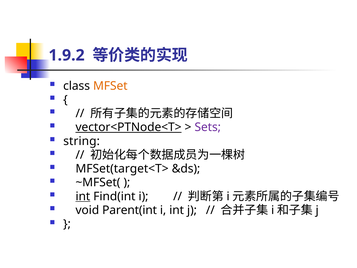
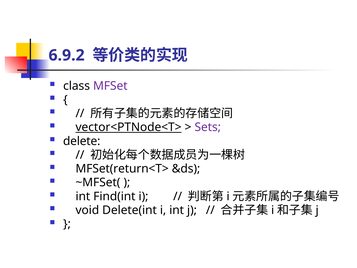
1.9.2: 1.9.2 -> 6.9.2 (67, 55)
MFSet colour: orange -> purple (110, 86)
string: string -> delete (82, 141)
MFSet(target<T>: MFSet(target<T> -> MFSet(return<T> (122, 169)
int underline: present -> none (83, 196)
Parent(int: Parent(int -> Delete(int (130, 210)
